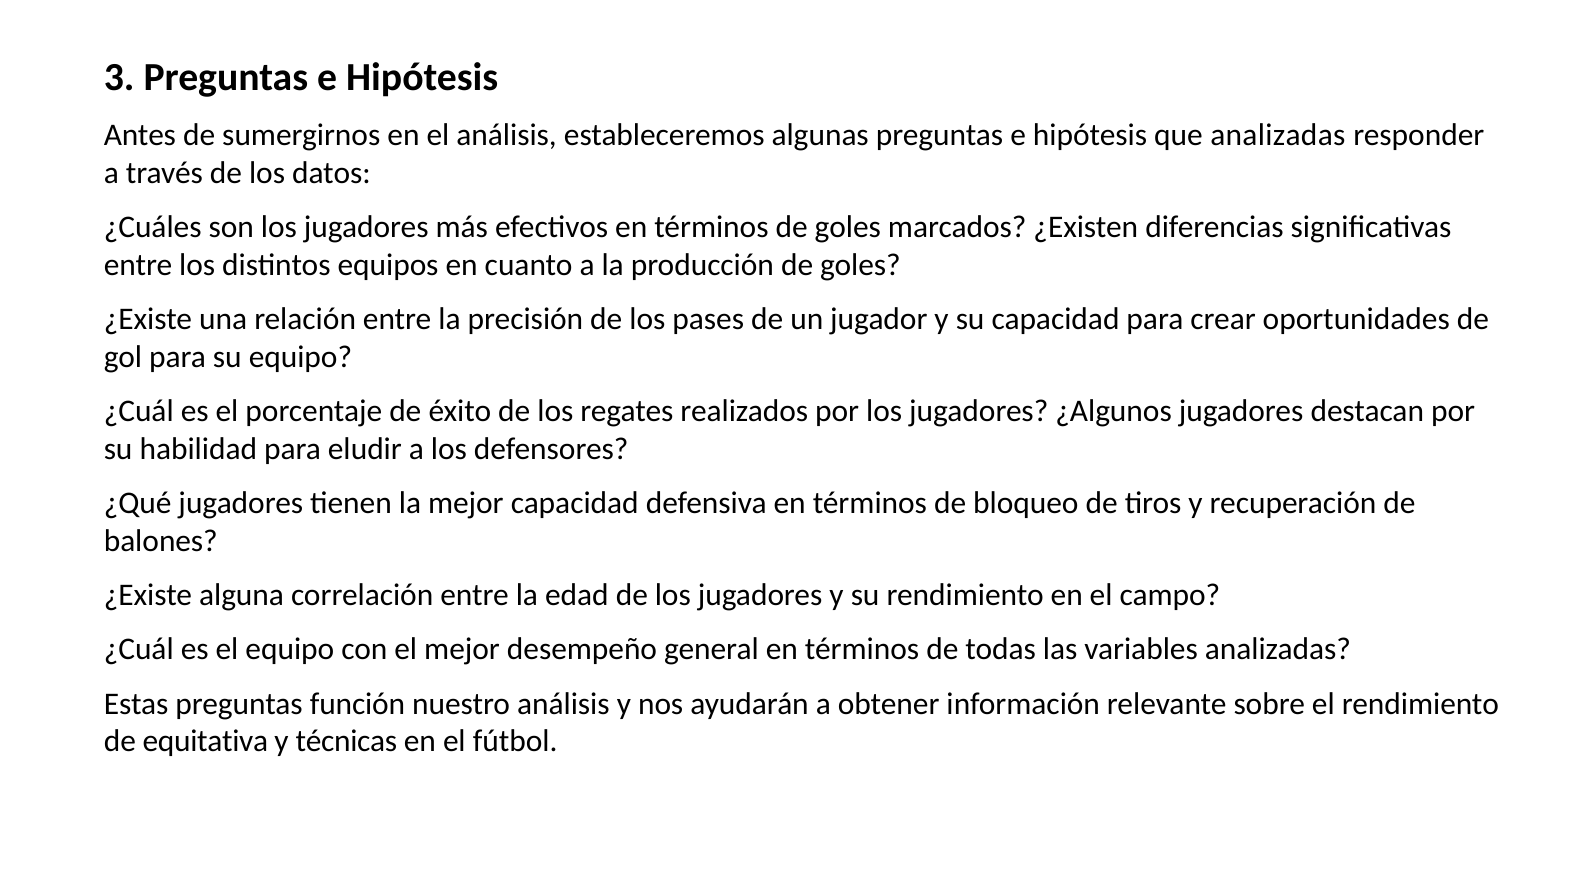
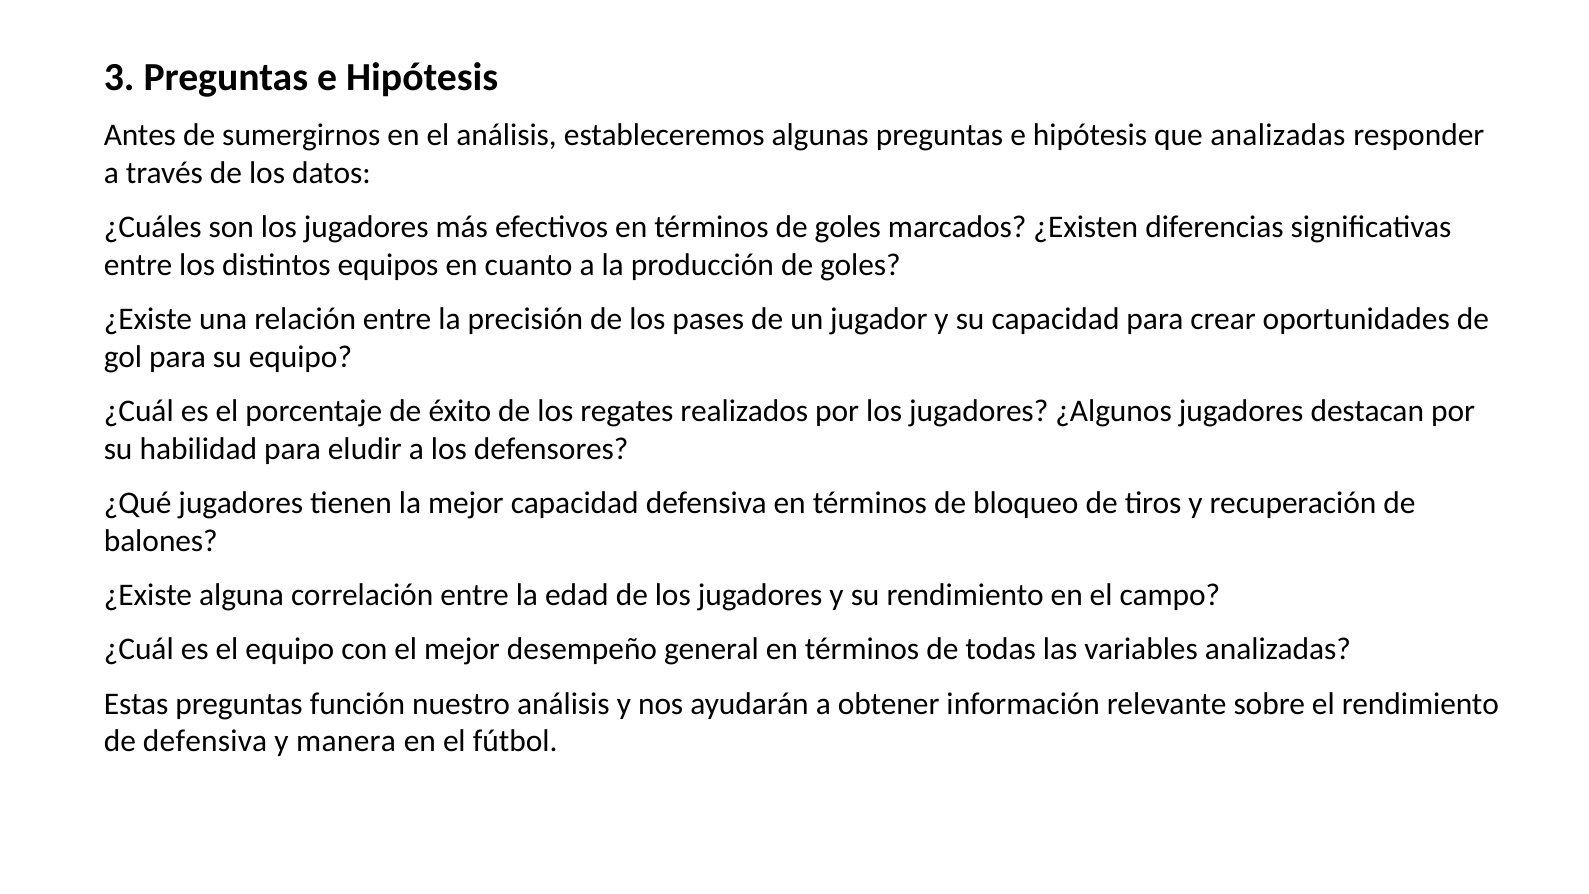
de equitativa: equitativa -> defensiva (205, 741)
técnicas: técnicas -> manera (346, 741)
